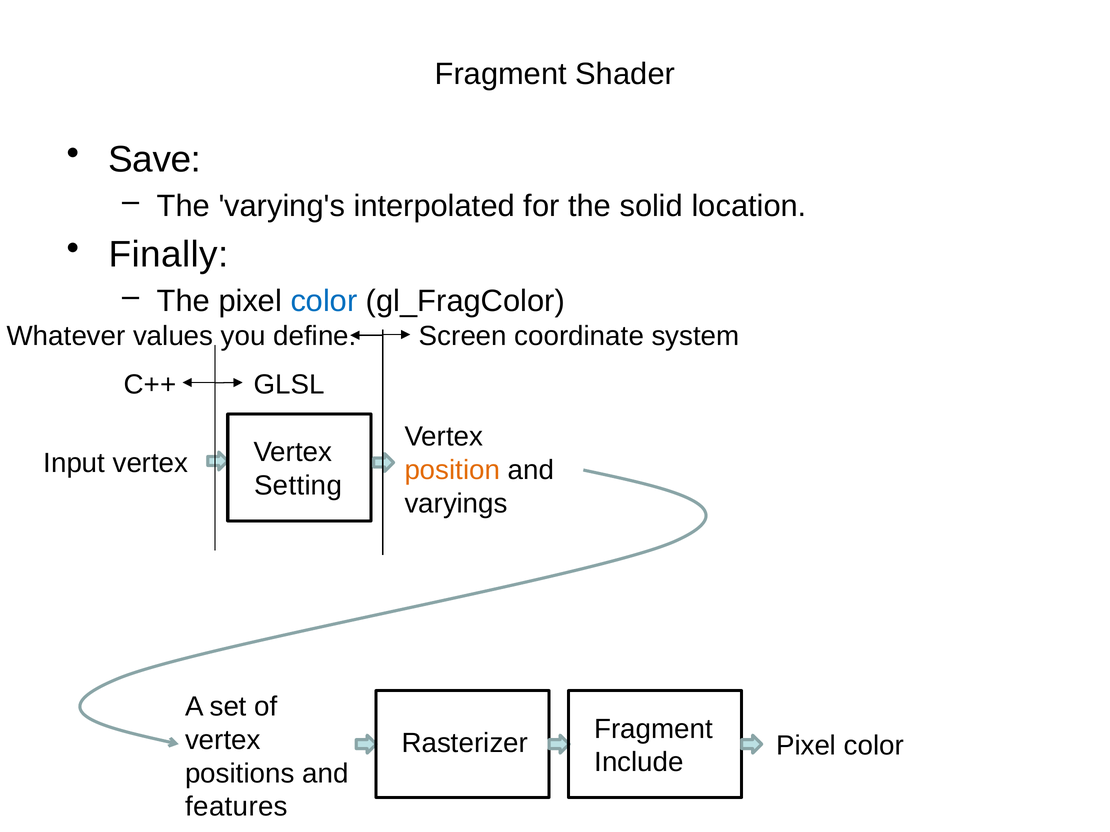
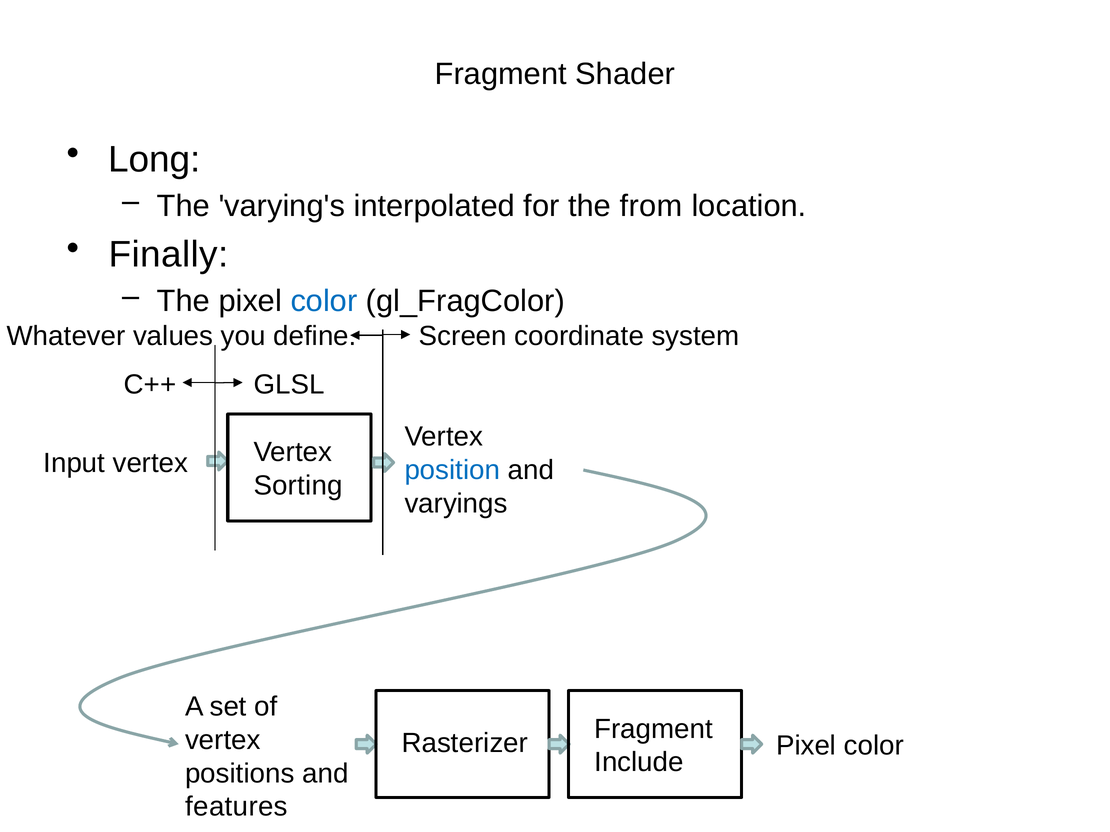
Save: Save -> Long (154, 160)
solid: solid -> from (651, 206)
position colour: orange -> blue (452, 470)
Setting: Setting -> Sorting (298, 486)
